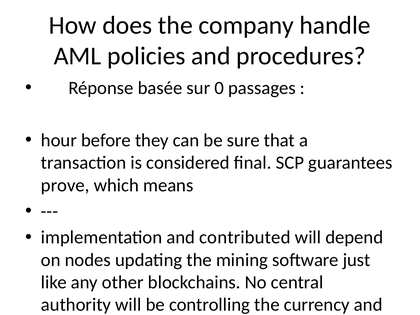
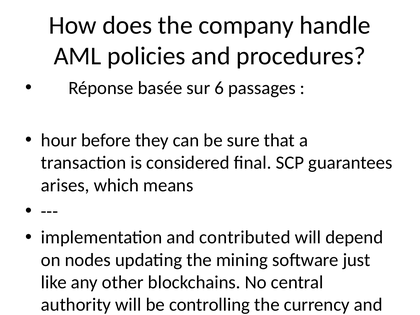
0: 0 -> 6 (219, 88)
prove: prove -> arises (65, 185)
